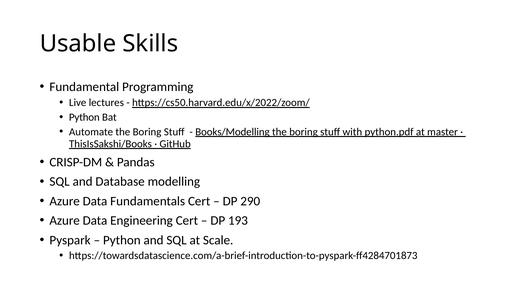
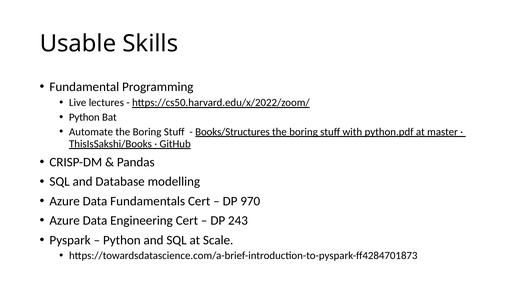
Books/Modelling: Books/Modelling -> Books/Structures (233, 132)
290: 290 -> 970 (250, 201)
193: 193 -> 243 (238, 221)
